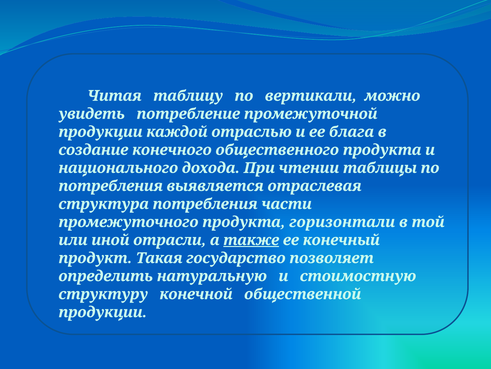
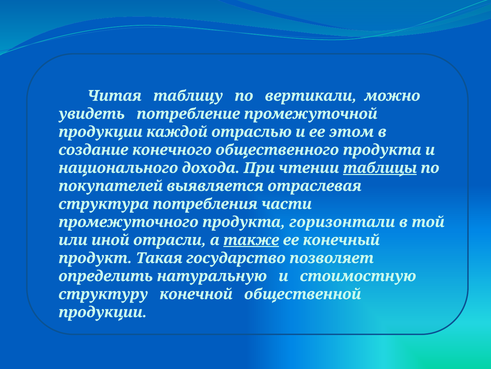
блага: блага -> этом (351, 132)
таблицы underline: none -> present (380, 168)
потребления: потребления -> покупателей (111, 186)
